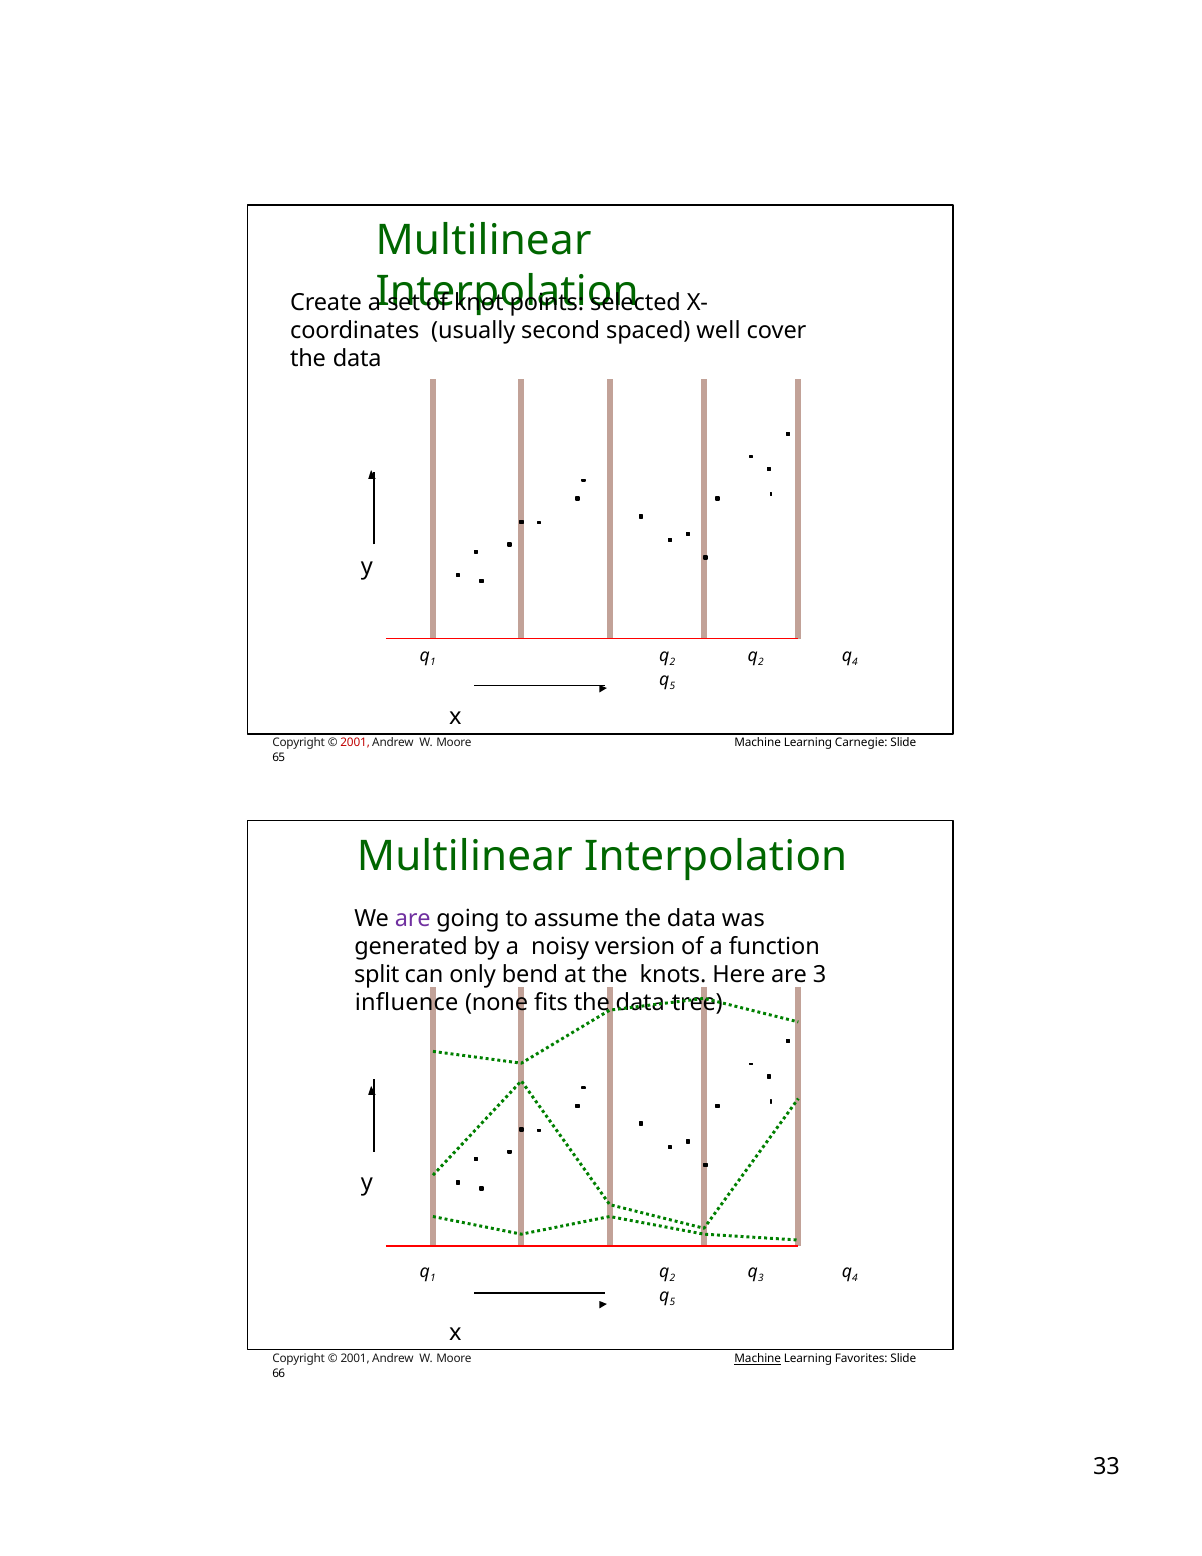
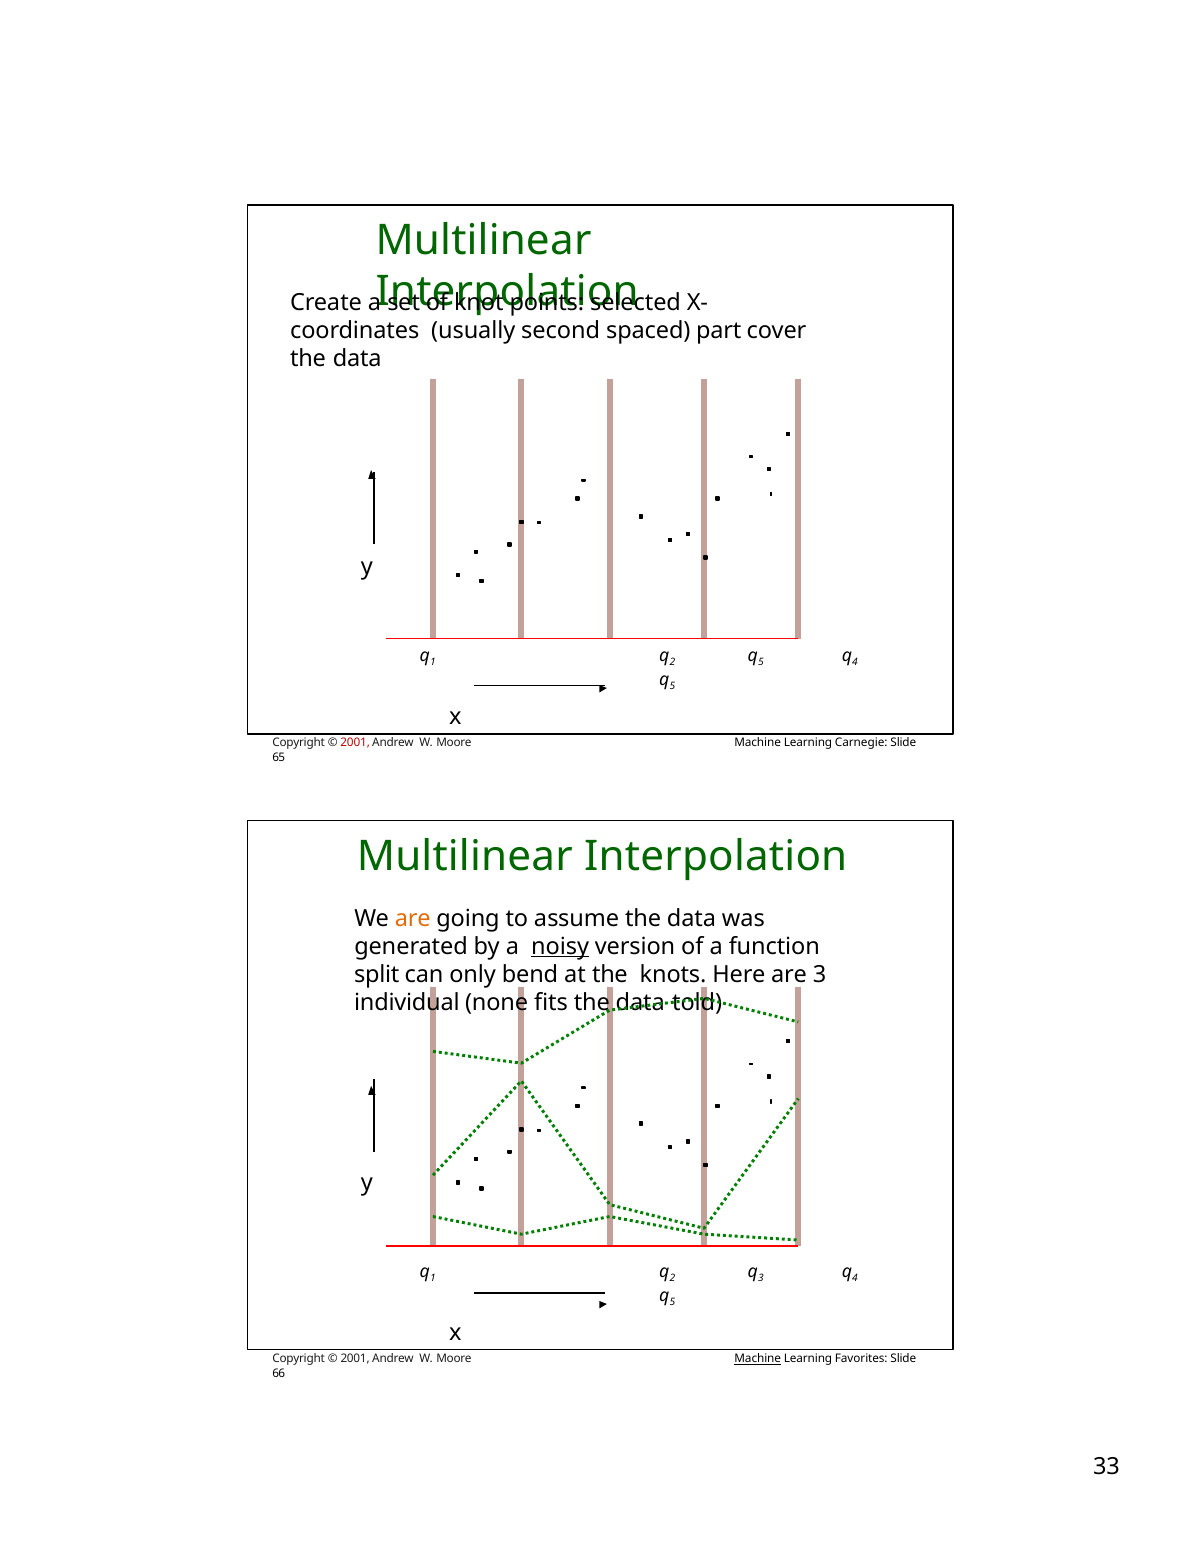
well: well -> part (719, 331)
2: 2 -> 5 (761, 662)
are colour: purple -> orange (413, 918)
noisy underline: none -> present (560, 946)
influence: influence -> individual (407, 1002)
tree: tree -> told (697, 1002)
